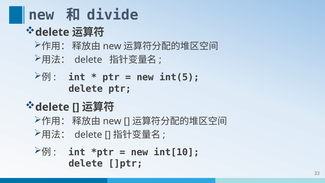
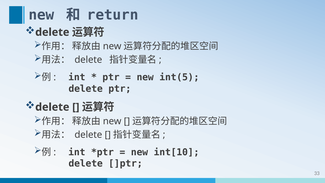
divide: divide -> return (113, 15)
